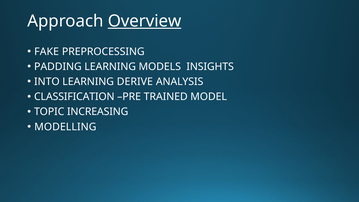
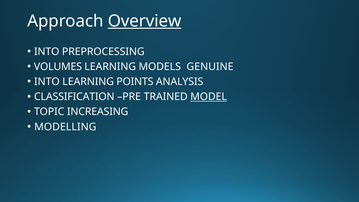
FAKE: FAKE -> INTO (47, 52)
PADDING: PADDING -> VOLUMES (58, 67)
INSIGHTS: INSIGHTS -> GENUINE (210, 67)
DERIVE: DERIVE -> POINTS (135, 82)
MODEL underline: none -> present (209, 97)
